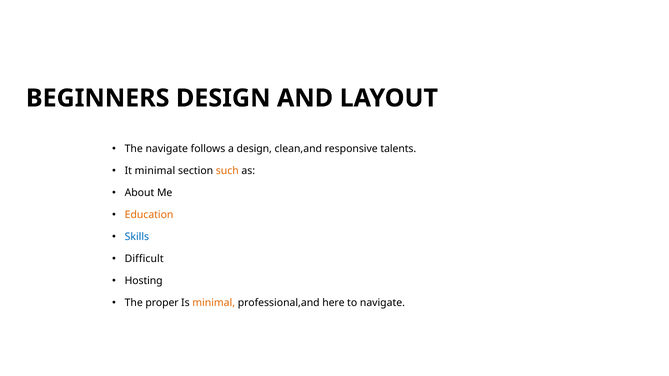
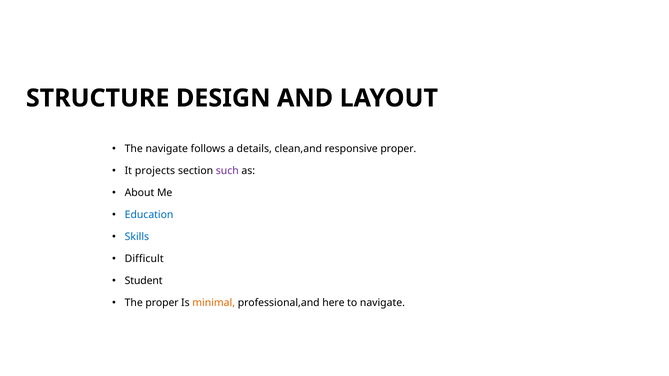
BEGINNERS: BEGINNERS -> STRUCTURE (98, 98)
a design: design -> details (254, 149)
responsive talents: talents -> proper (398, 149)
It minimal: minimal -> projects (155, 171)
such colour: orange -> purple (227, 171)
Education colour: orange -> blue (149, 215)
Hosting: Hosting -> Student (144, 281)
